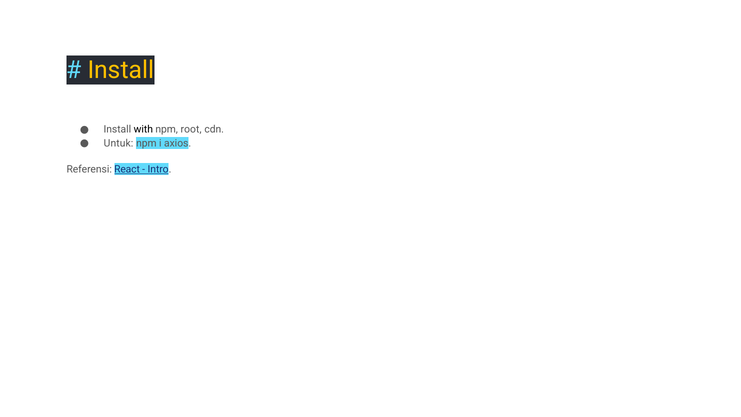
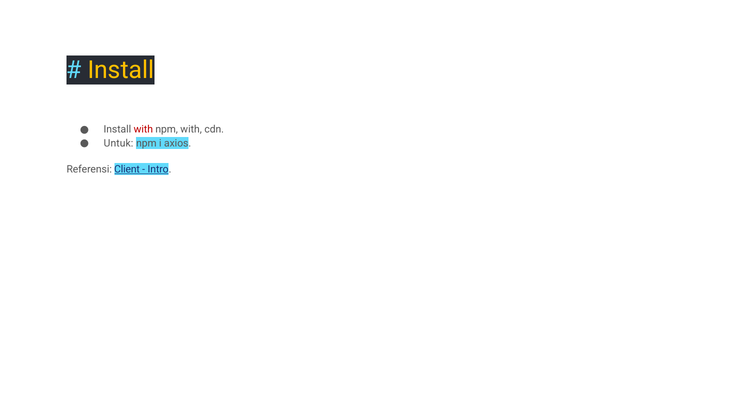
with colour: black -> red (143, 129)
npm root: root -> with (191, 129)
React: React -> Client (127, 169)
